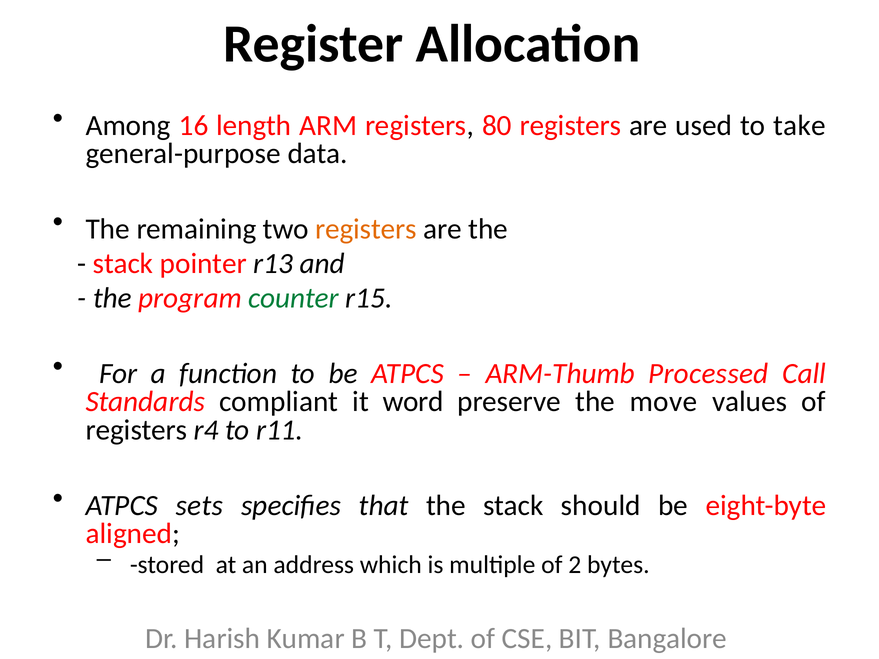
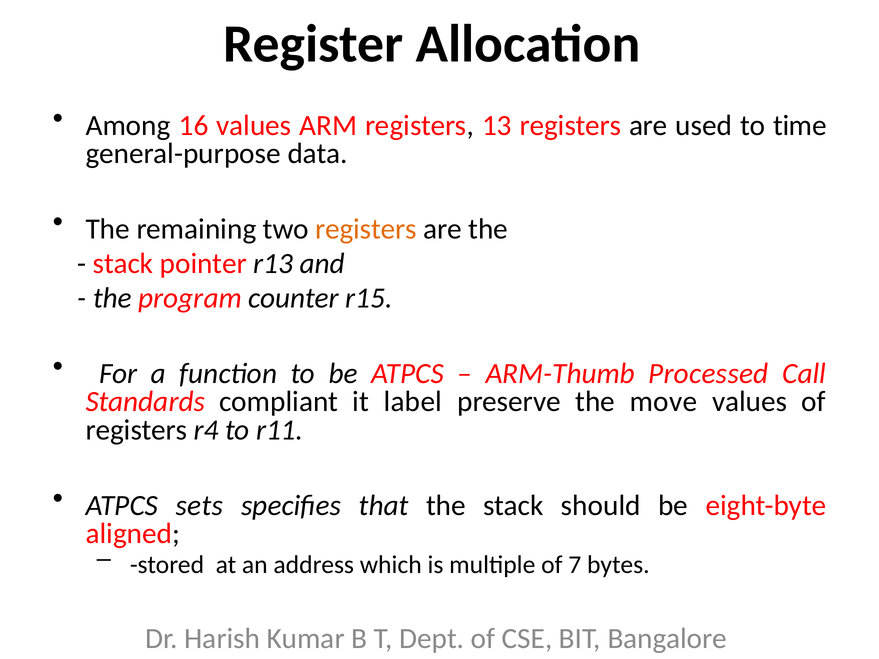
16 length: length -> values (254, 125)
80: 80 -> 13 (497, 125)
take: take -> time (800, 125)
counter colour: green -> black (294, 298)
word: word -> label (413, 402)
2: 2 -> 7 (575, 565)
